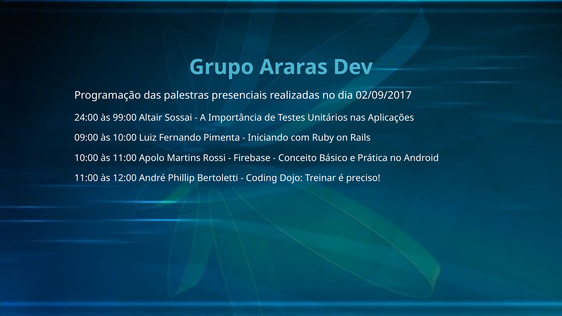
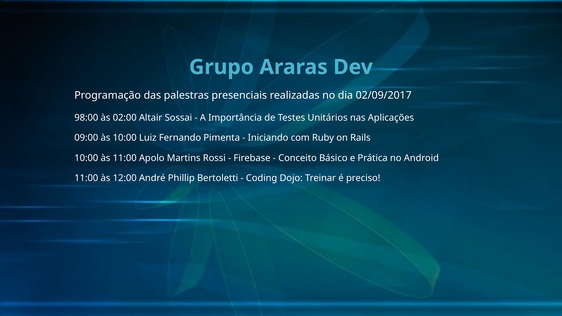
24:00: 24:00 -> 98:00 (86, 118)
99:00: 99:00 -> 02:00 (125, 118)
